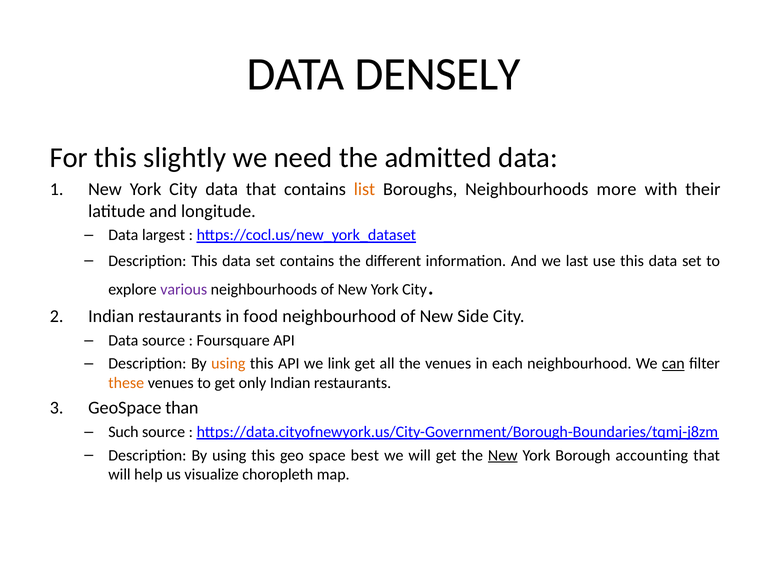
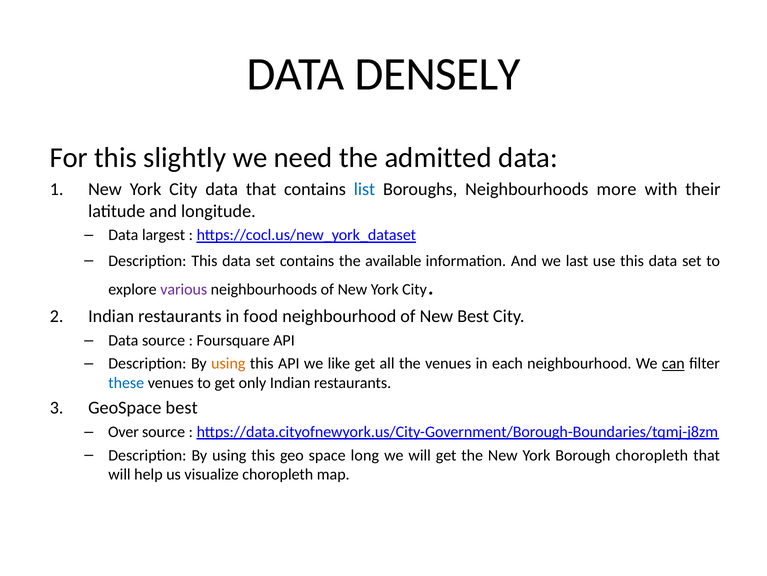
list colour: orange -> blue (364, 189)
different: different -> available (393, 260)
New Side: Side -> Best (473, 316)
link: link -> like (339, 363)
these colour: orange -> blue (126, 382)
GeoSpace than: than -> best (182, 407)
Such: Such -> Over (123, 431)
best: best -> long (365, 455)
New underline: present -> none (503, 455)
Borough accounting: accounting -> choropleth (652, 455)
